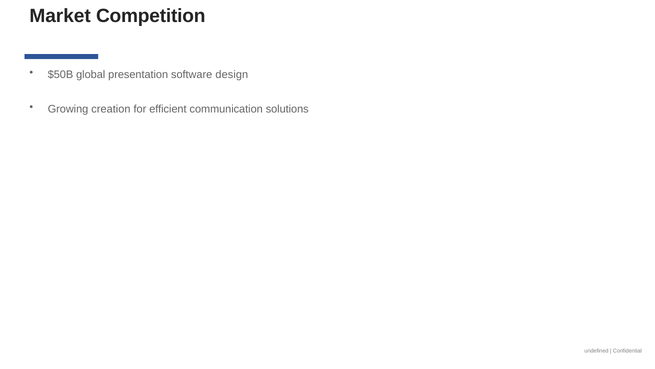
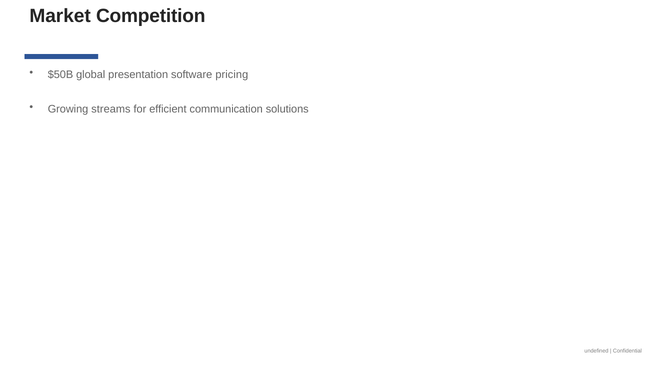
design: design -> pricing (232, 74)
creation: creation -> streams (111, 109)
